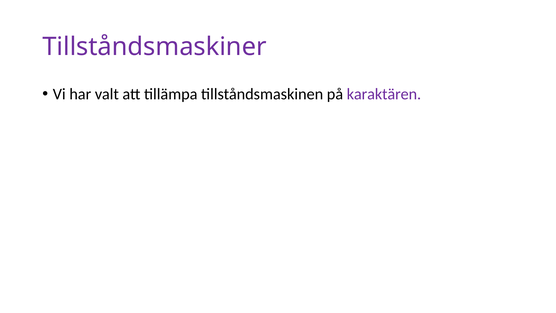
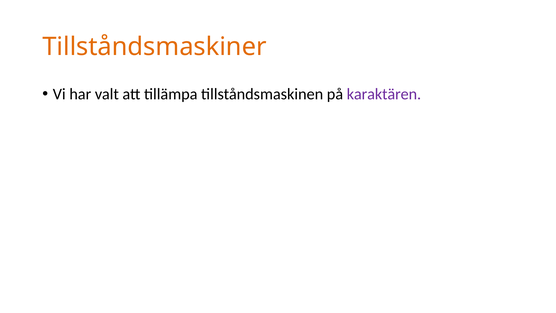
Tillståndsmaskiner colour: purple -> orange (155, 47)
